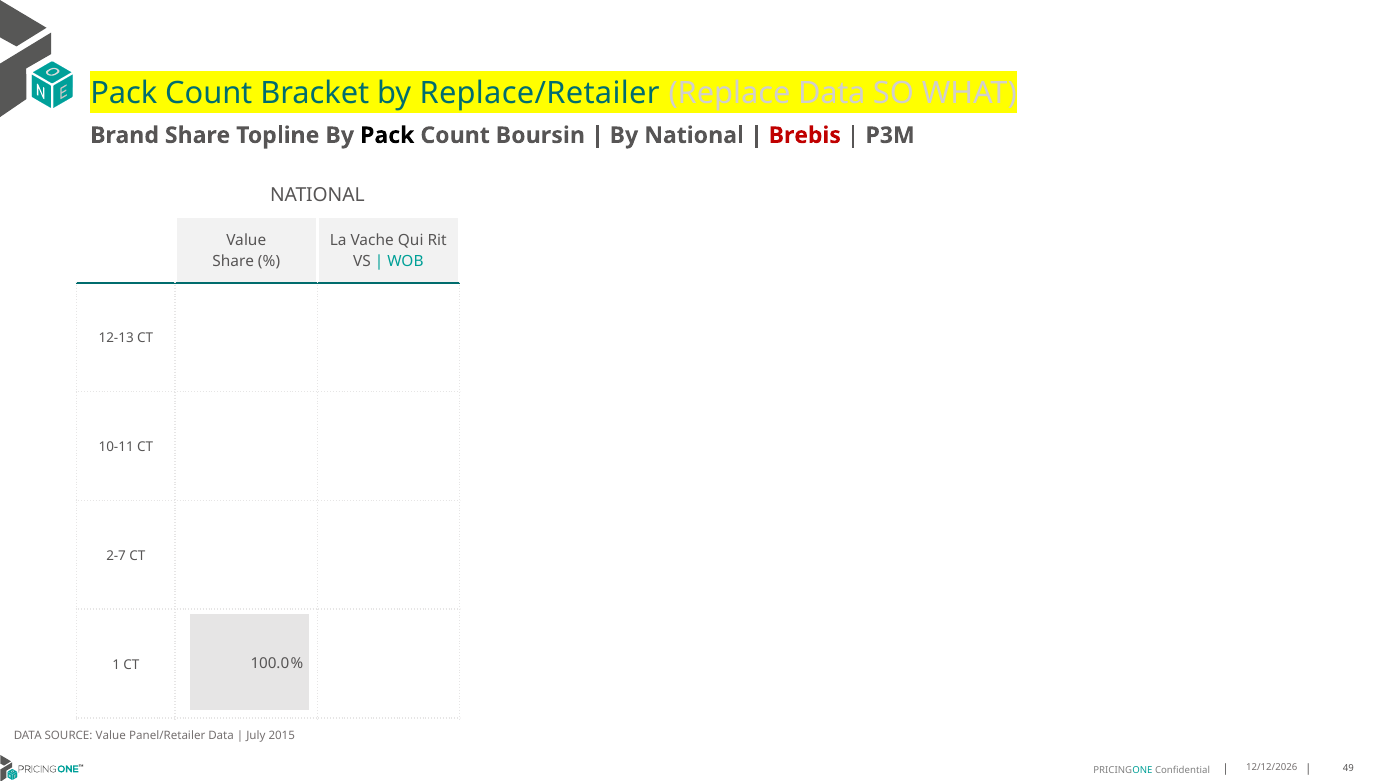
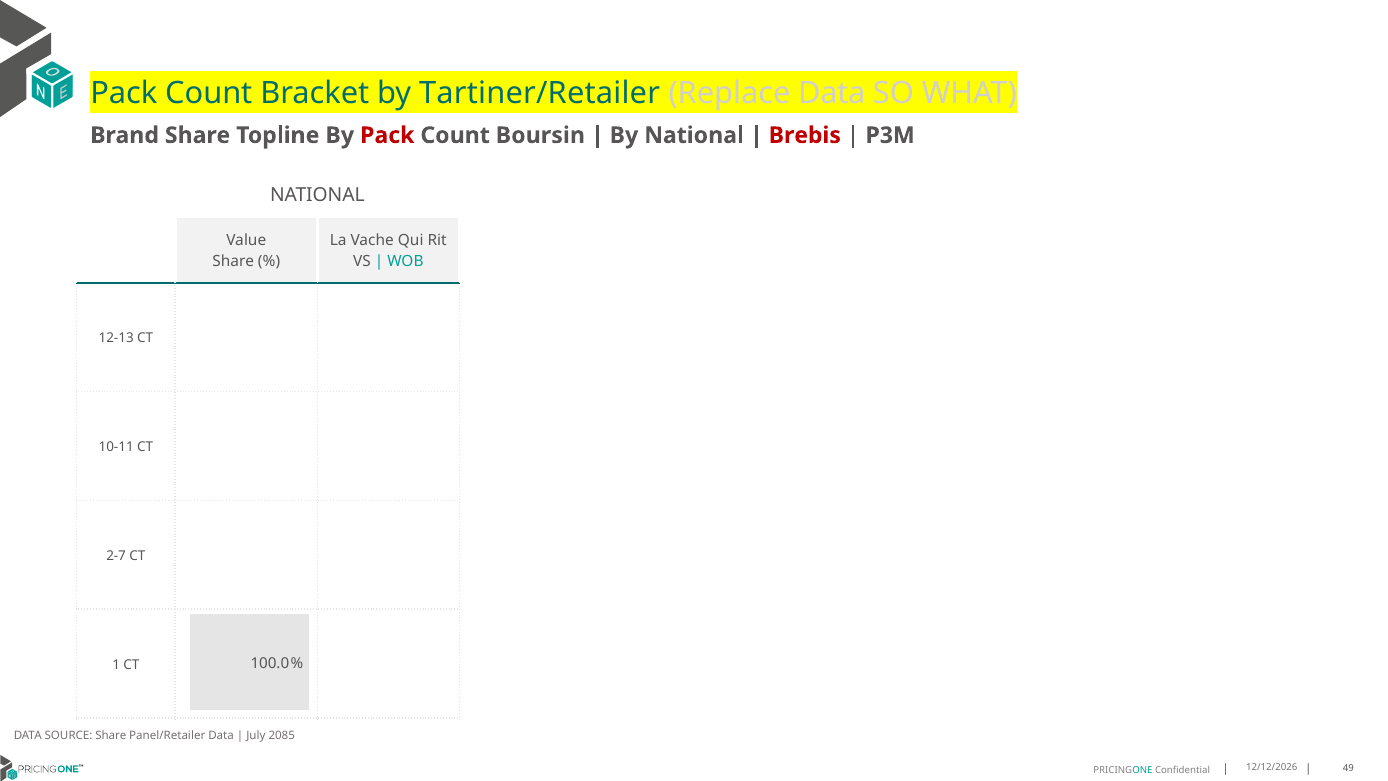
Replace/Retailer: Replace/Retailer -> Tartiner/Retailer (540, 93)
Pack colour: black -> red (387, 135)
SOURCE Value: Value -> Share (111, 735)
2015: 2015 -> 2085 (282, 735)
